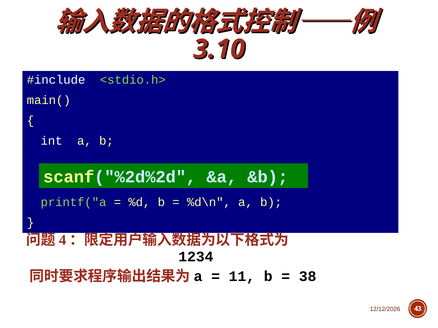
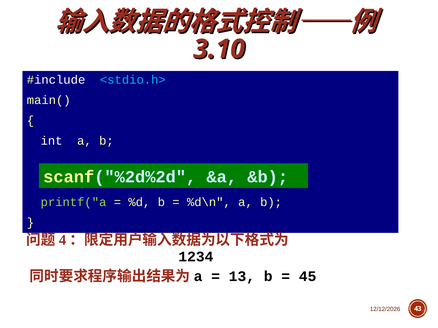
<stdio.h> colour: light green -> light blue (133, 80)
11: 11 -> 13 (242, 277)
38: 38 -> 45 (308, 277)
